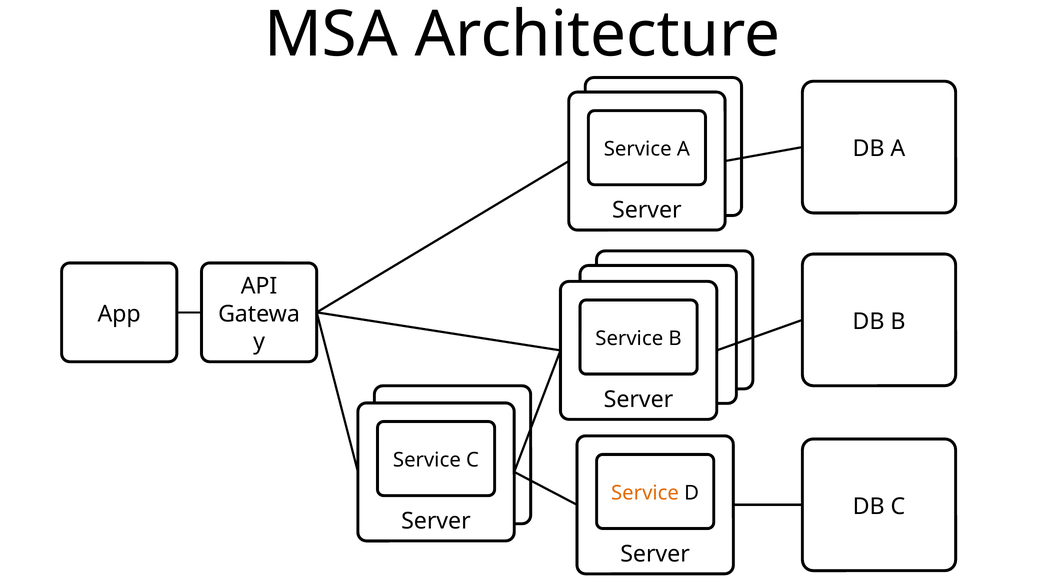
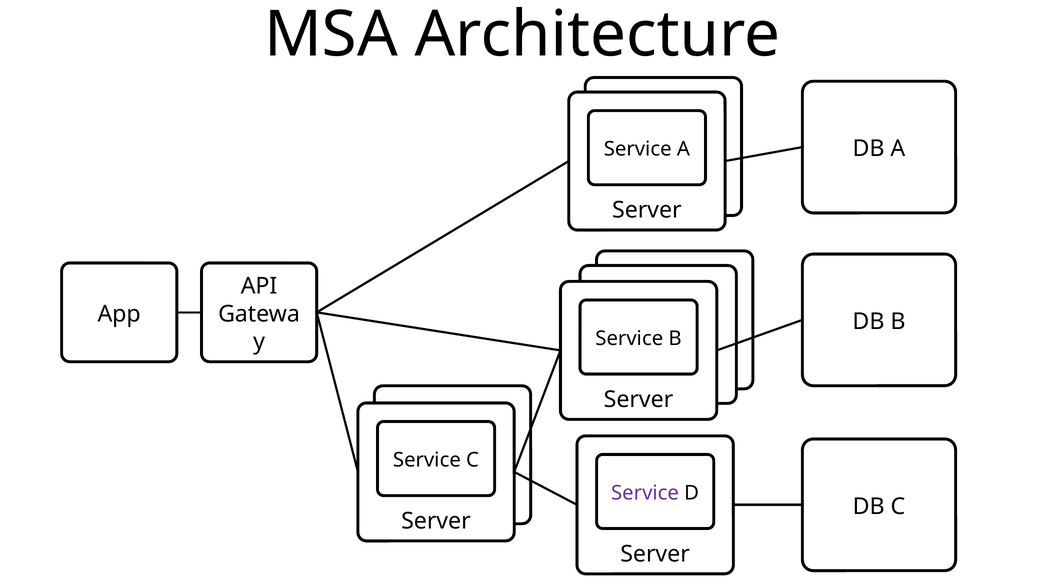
Service colour: orange -> purple (645, 493)
